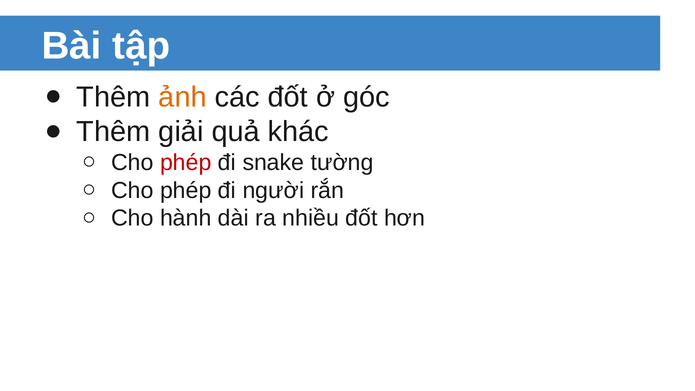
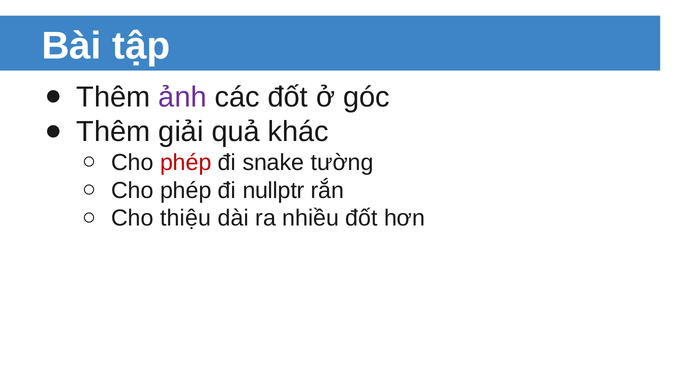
ảnh colour: orange -> purple (183, 97)
người: người -> nullptr (273, 190)
hành: hành -> thiệu (186, 218)
